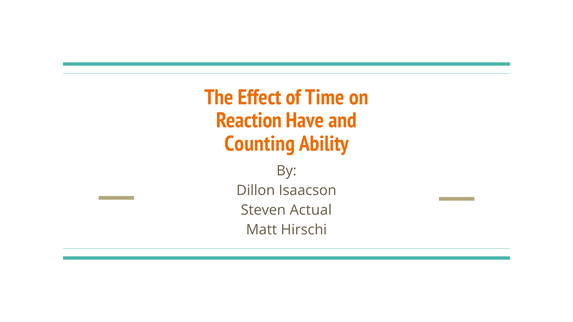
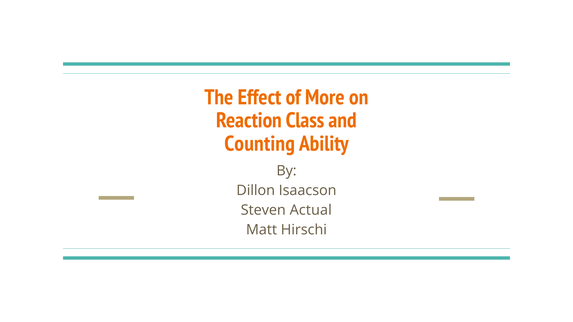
Time: Time -> More (325, 97)
Have: Have -> Class (305, 121)
